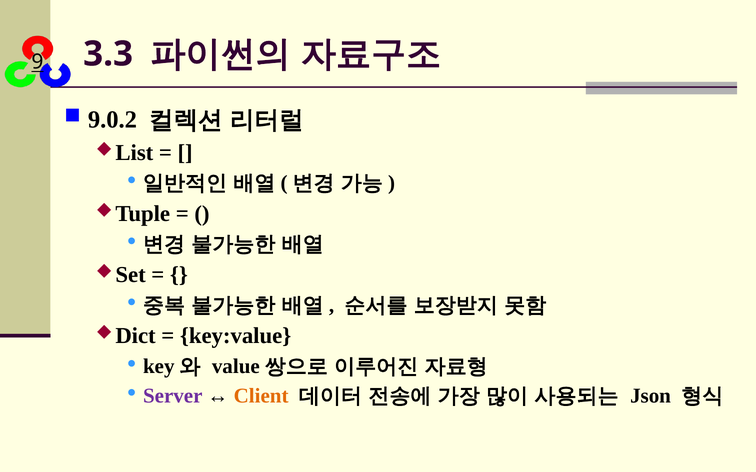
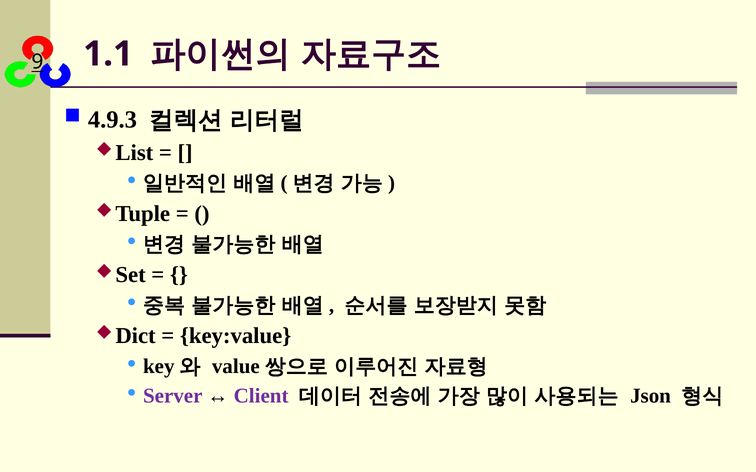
3.3: 3.3 -> 1.1 (108, 54)
9.0.2: 9.0.2 -> 4.9.3 (112, 120)
Client colour: orange -> purple (261, 396)
